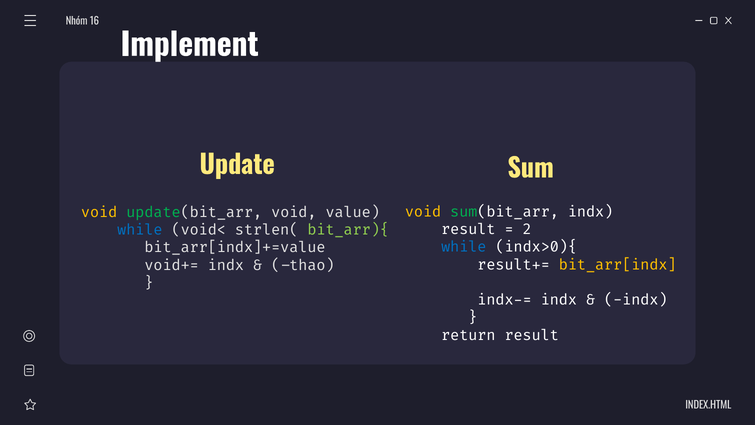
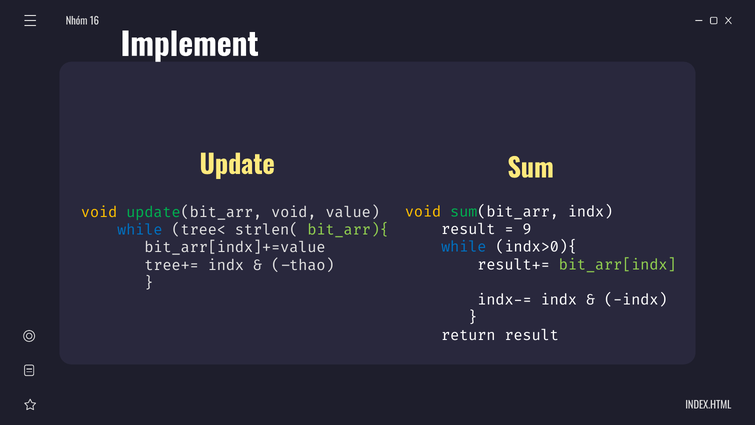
2: 2 -> 9 (527, 229)
void<: void< -> tree< (199, 230)
bit_arr[indx colour: yellow -> light green (618, 265)
void+=: void+= -> tree+= (172, 265)
